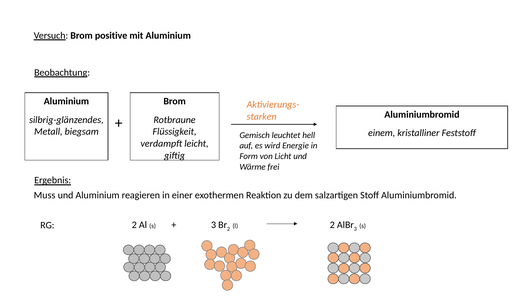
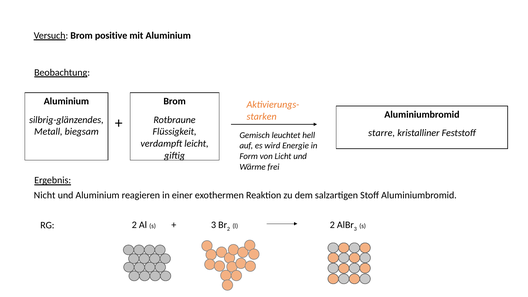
einem: einem -> starre (382, 133)
Muss: Muss -> Nicht (45, 195)
